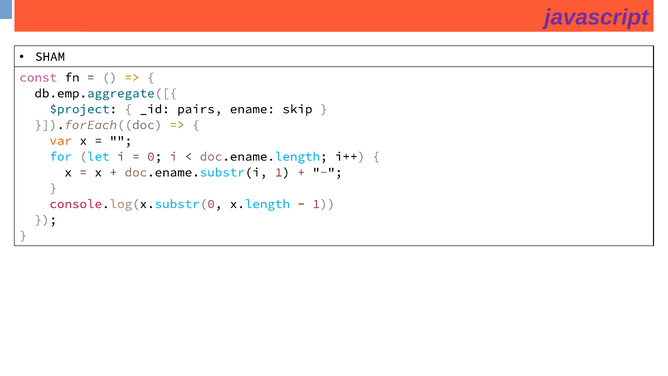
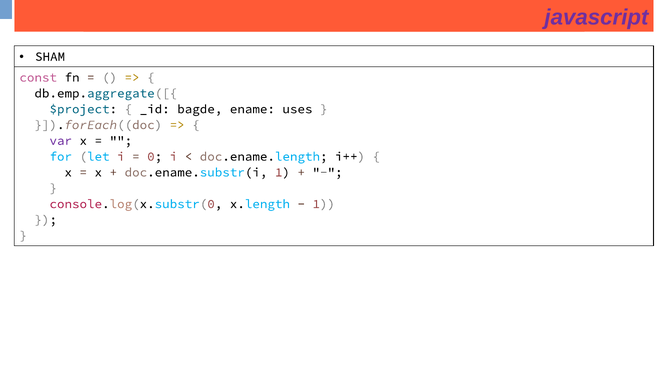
pairs: pairs -> bagde (200, 109)
skip: skip -> uses (297, 109)
var colour: orange -> purple (61, 141)
